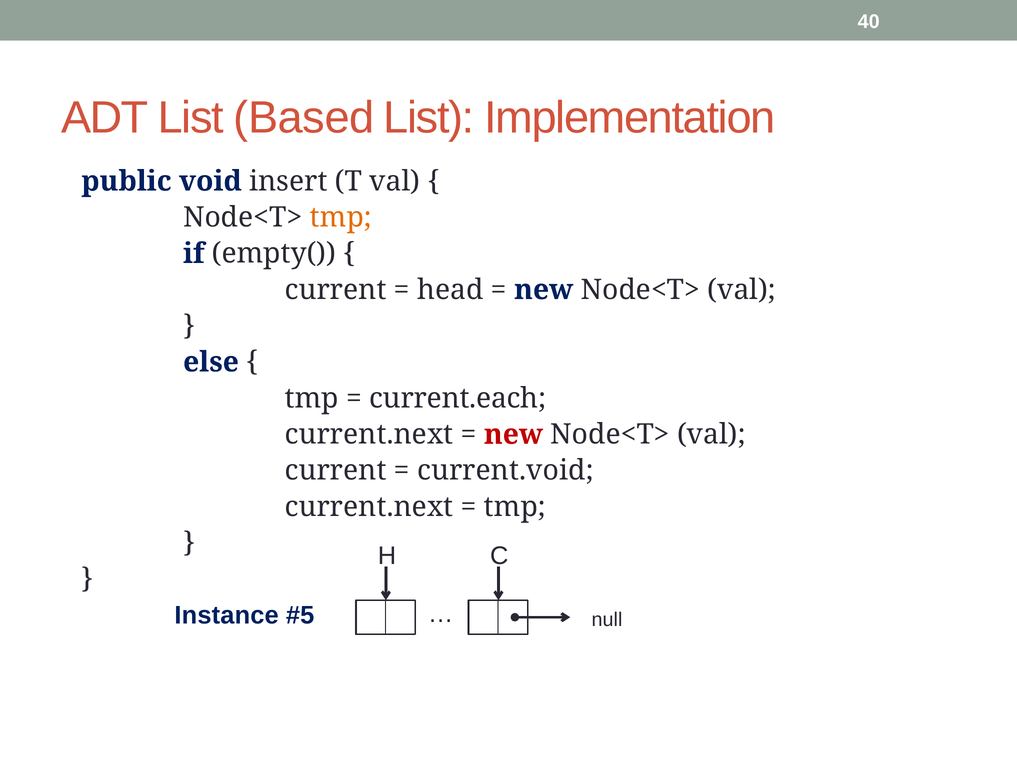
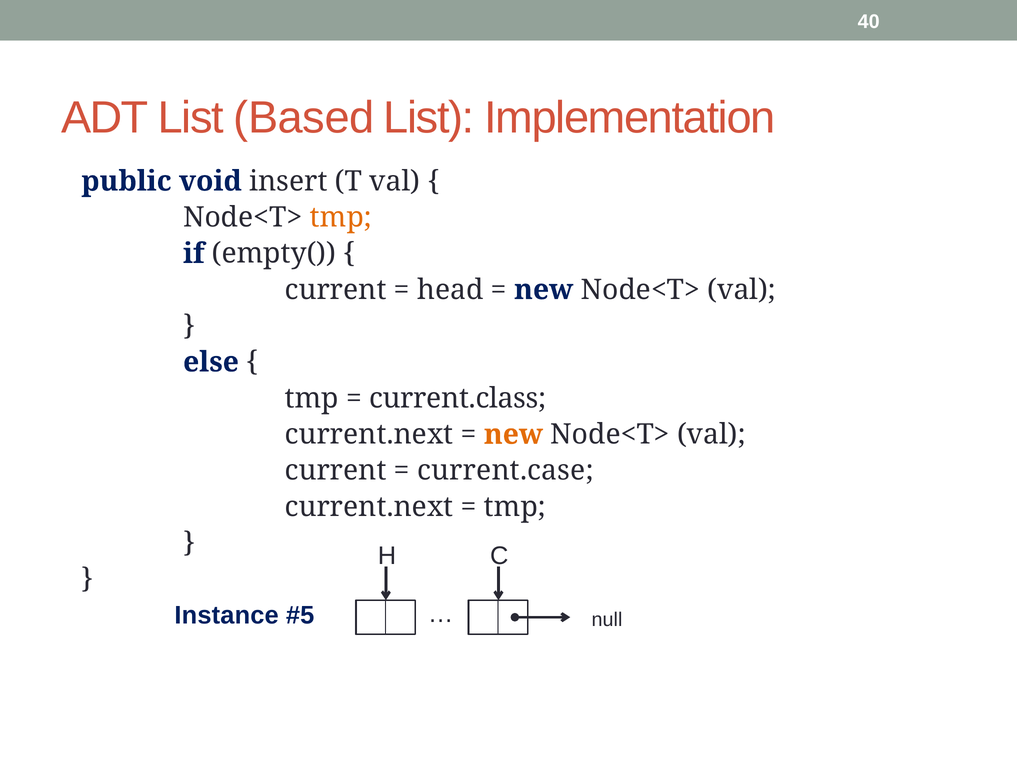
current.each: current.each -> current.class (458, 398)
new colour: red -> orange (513, 434)
current.void: current.void -> current.case (505, 470)
